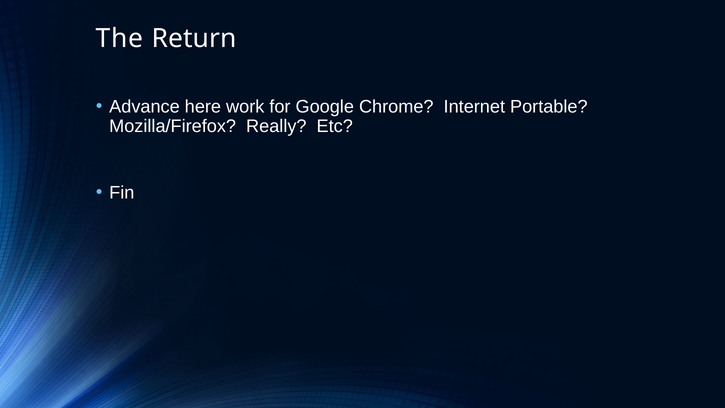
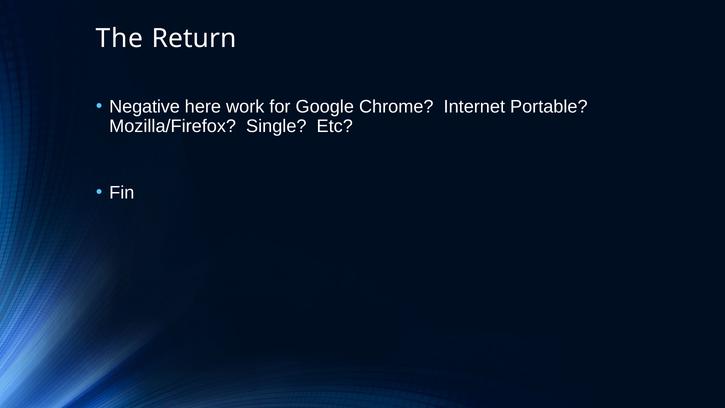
Advance: Advance -> Negative (145, 107)
Really: Really -> Single (276, 126)
